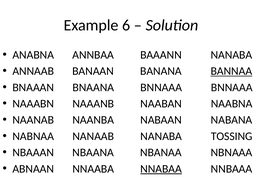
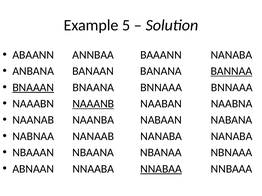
6: 6 -> 5 (126, 25)
ANABNA: ANABNA -> ABAANN (33, 55)
ANNAAB: ANNAAB -> ANBANA (33, 71)
BNAAAN underline: none -> present (33, 88)
NAAANB underline: none -> present (93, 104)
NANABA TOSSING: TOSSING -> NANABA (232, 137)
